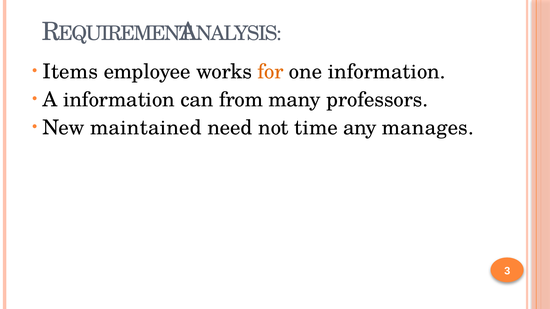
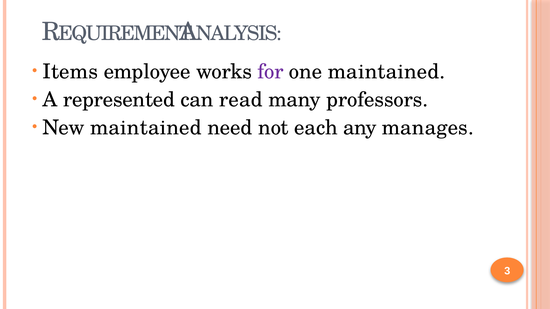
for colour: orange -> purple (271, 72)
one information: information -> maintained (387, 72)
A information: information -> represented (119, 100)
from: from -> read (241, 100)
time: time -> each (316, 128)
